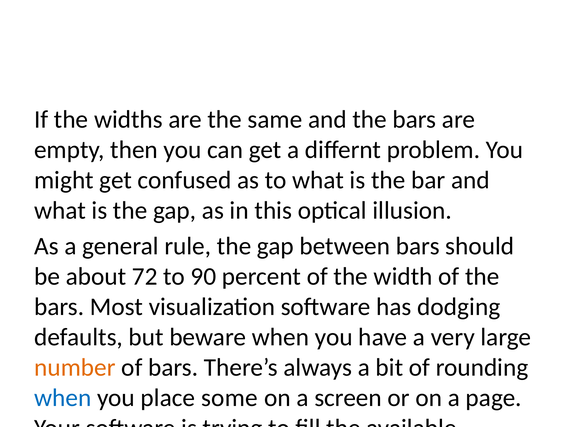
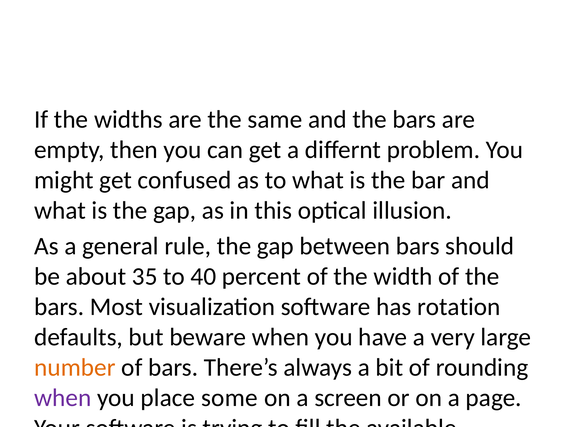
72: 72 -> 35 (145, 276)
90: 90 -> 40 (203, 276)
dodging: dodging -> rotation (459, 307)
when colour: blue -> purple (63, 398)
